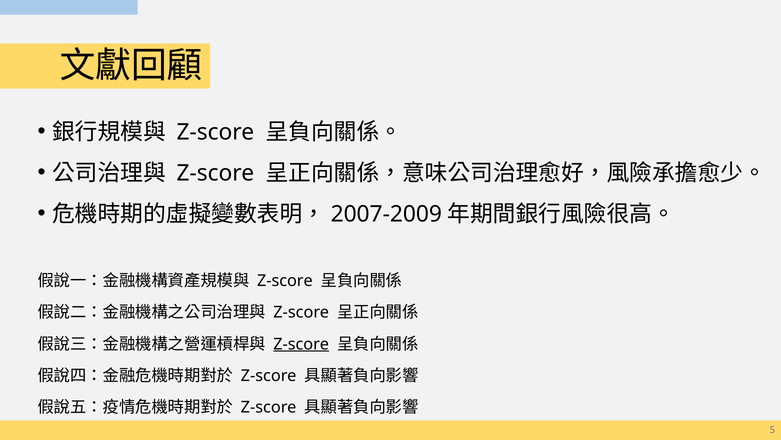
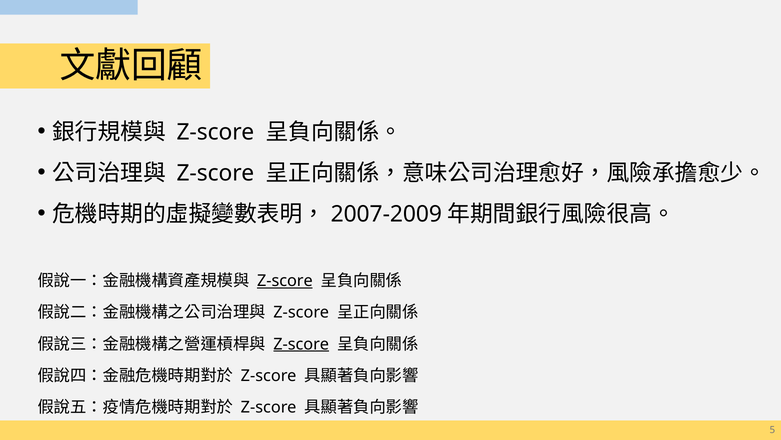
Z-score underline: none -> present (285, 280)
